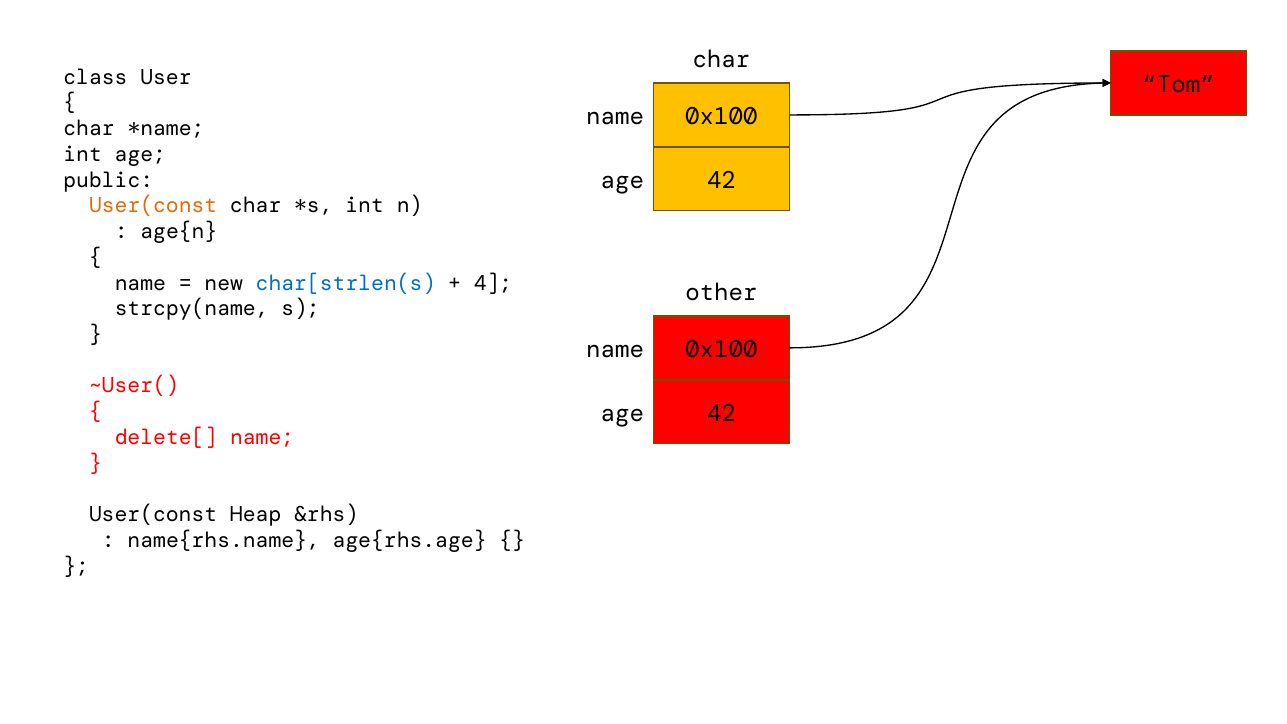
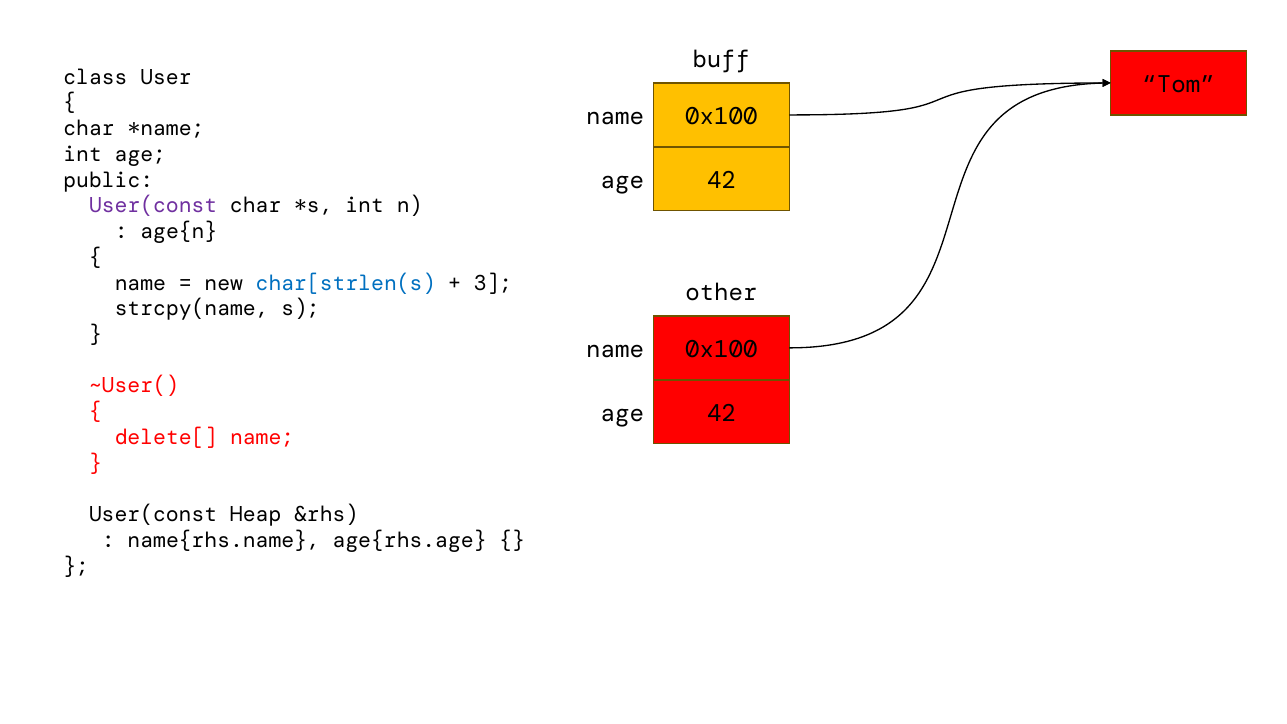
char: char -> buff (721, 59)
User(const colour: orange -> purple (153, 206)
4: 4 -> 3 (493, 283)
